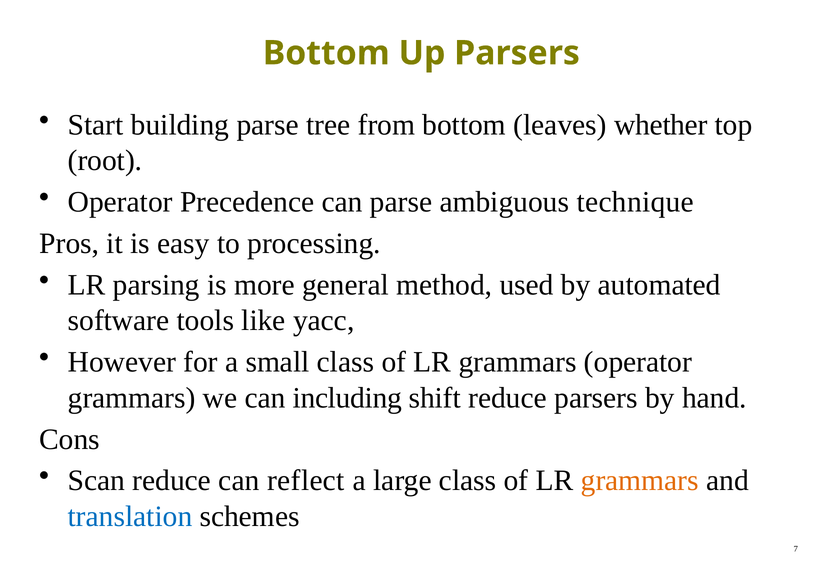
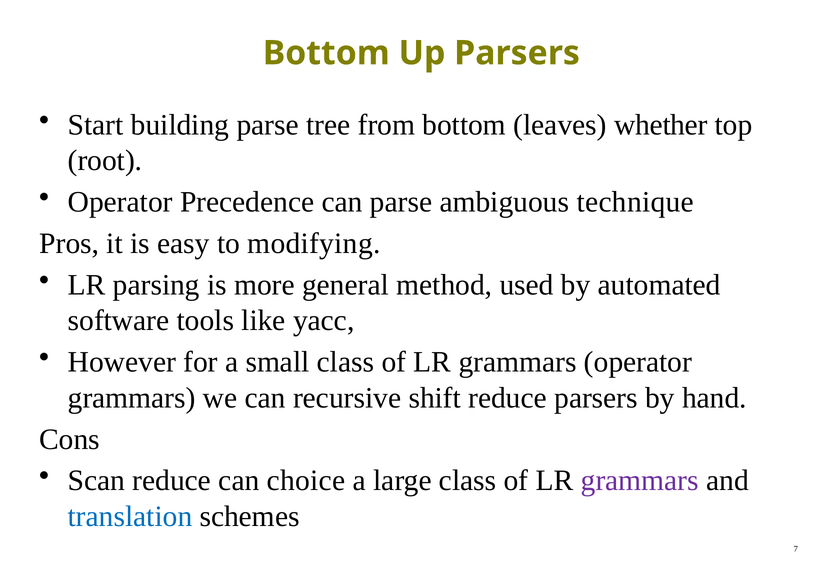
processing: processing -> modifying (314, 243)
including: including -> recursive (347, 397)
reflect: reflect -> choice (306, 480)
grammars colour: orange -> purple (640, 480)
